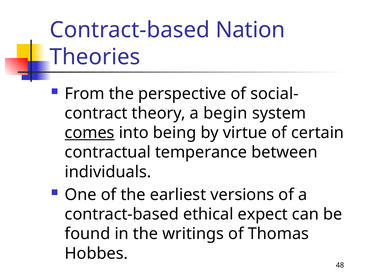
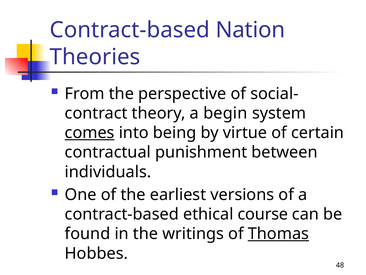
temperance: temperance -> punishment (201, 152)
expect: expect -> course (263, 214)
Thomas underline: none -> present (278, 233)
